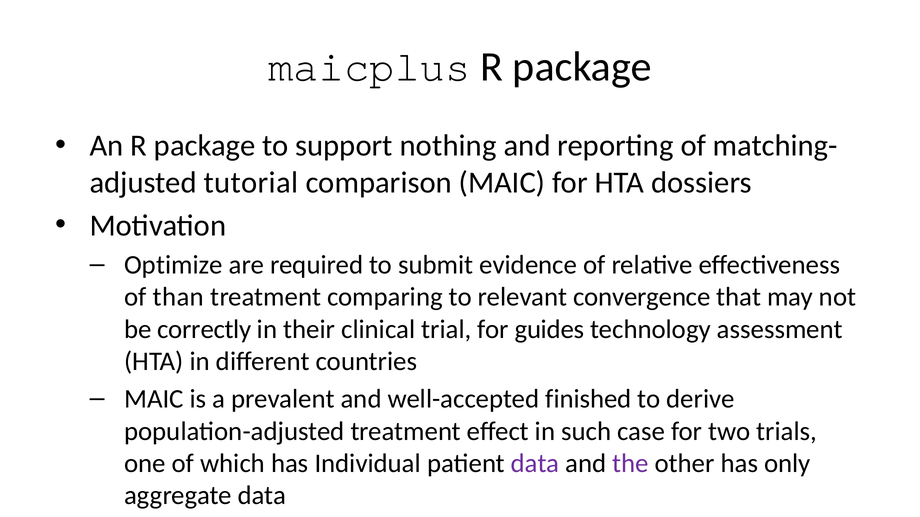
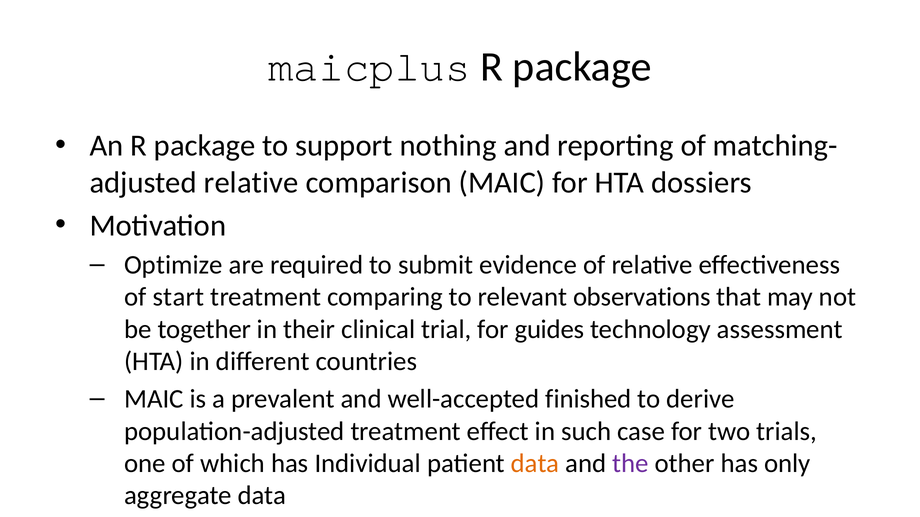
tutorial: tutorial -> relative (251, 183)
than: than -> start (178, 297)
convergence: convergence -> observations (642, 297)
correctly: correctly -> together (204, 330)
data colour: purple -> orange (535, 464)
